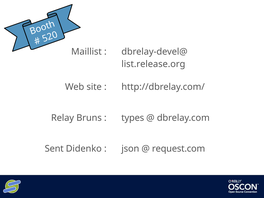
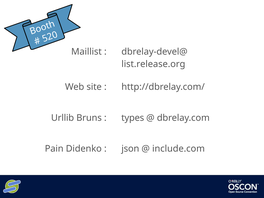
Relay: Relay -> Urllib (63, 118)
Sent: Sent -> Pain (54, 149)
request.com: request.com -> include.com (179, 149)
